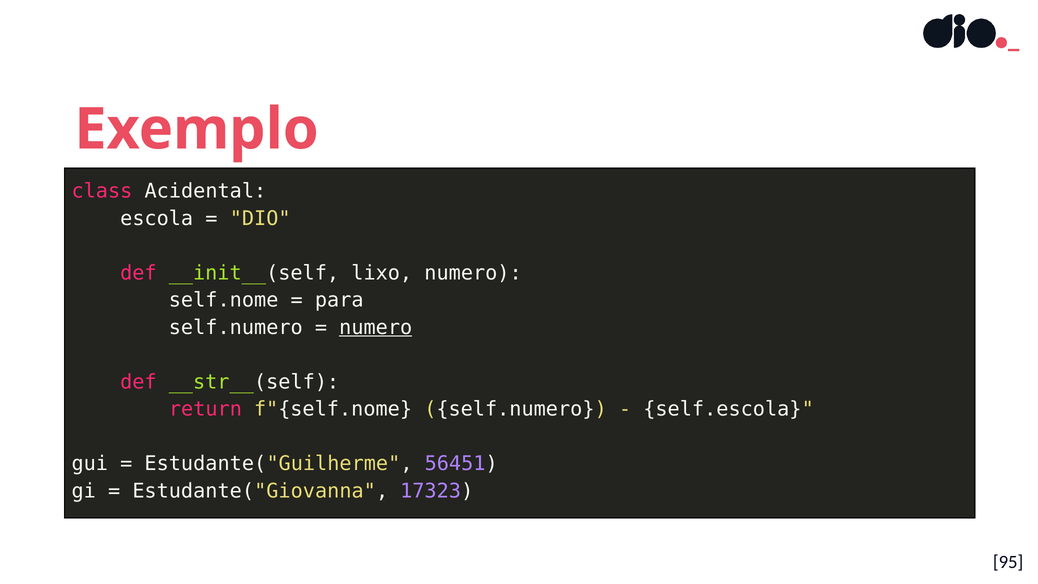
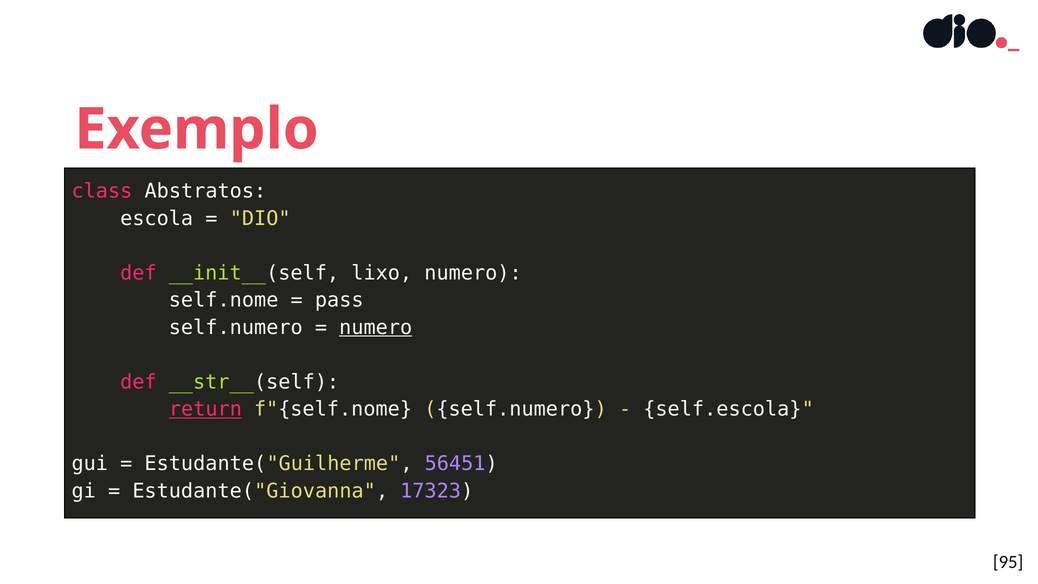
Acidental: Acidental -> Abstratos (205, 191)
para: para -> pass (339, 300)
return underline: none -> present (205, 409)
